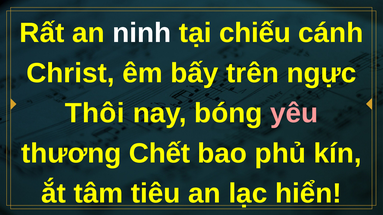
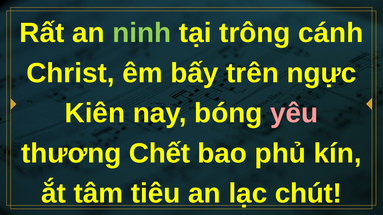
ninh colour: white -> light green (142, 33)
chiếu: chiếu -> trông (255, 33)
Thôi: Thôi -> Kiên (95, 113)
hiển: hiển -> chút (308, 194)
